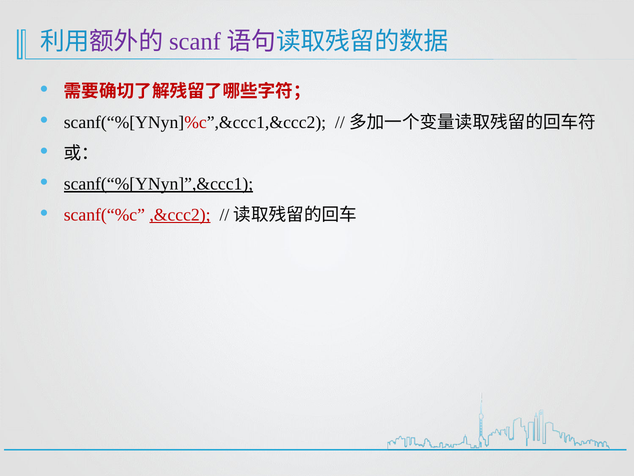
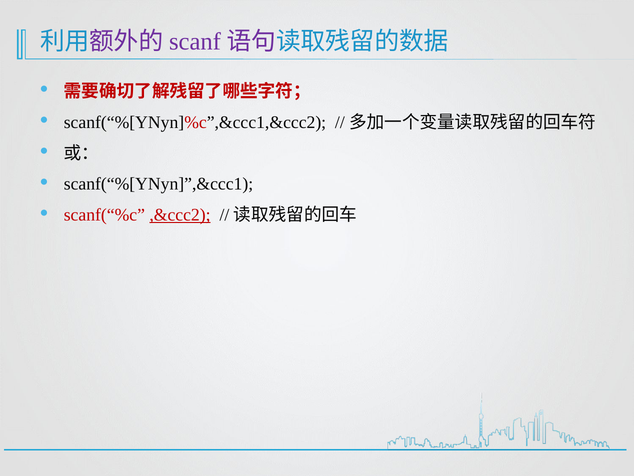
scanf(“%[YNyn]”,&ccc1 underline: present -> none (158, 184)
